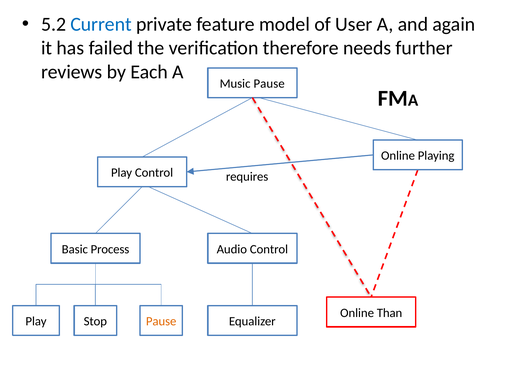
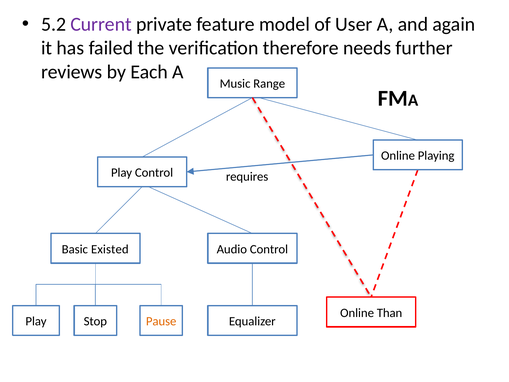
Current colour: blue -> purple (101, 24)
Music Pause: Pause -> Range (269, 84)
Process: Process -> Existed (110, 249)
